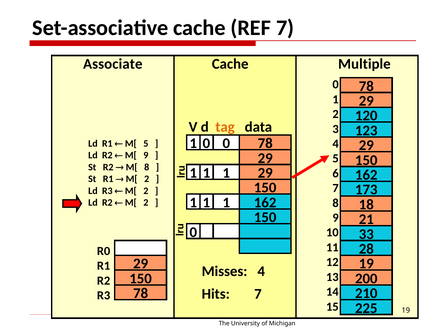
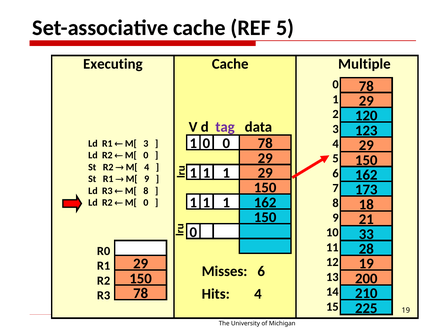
REF 7: 7 -> 5 (285, 28)
Associate: Associate -> Executing (113, 64)
tag colour: orange -> purple (225, 127)
M[ 5: 5 -> 3 (146, 143)
9: 9 -> 0 (146, 155)
M[ 8: 8 -> 4 (147, 167)
2: 2 -> 9 (147, 179)
2: 2 -> 8 (146, 191)
2: 2 -> 0 (146, 203)
Misses 4: 4 -> 6 (261, 271)
Hits 7: 7 -> 4 (258, 294)
